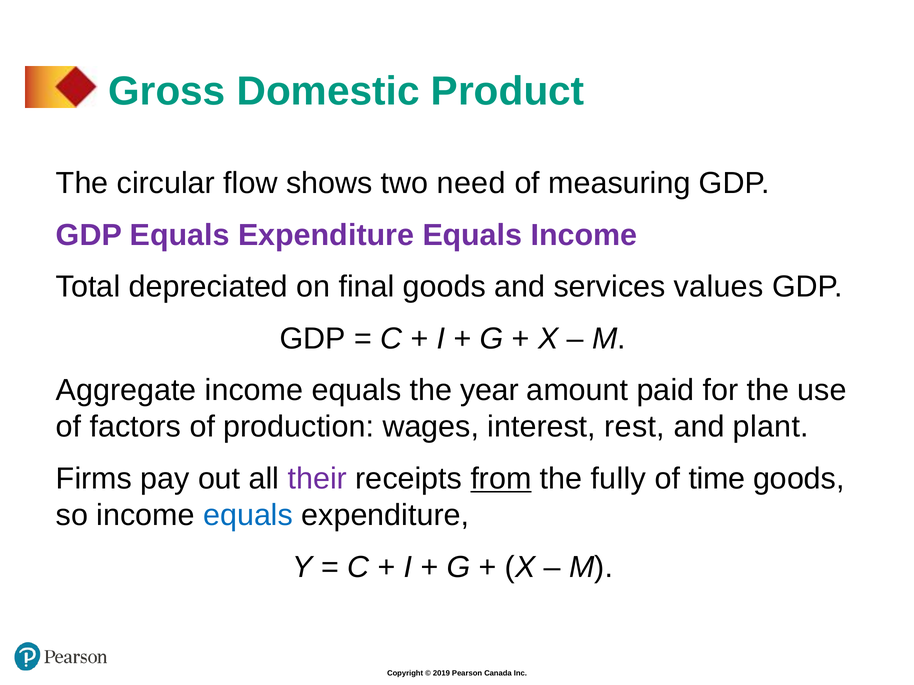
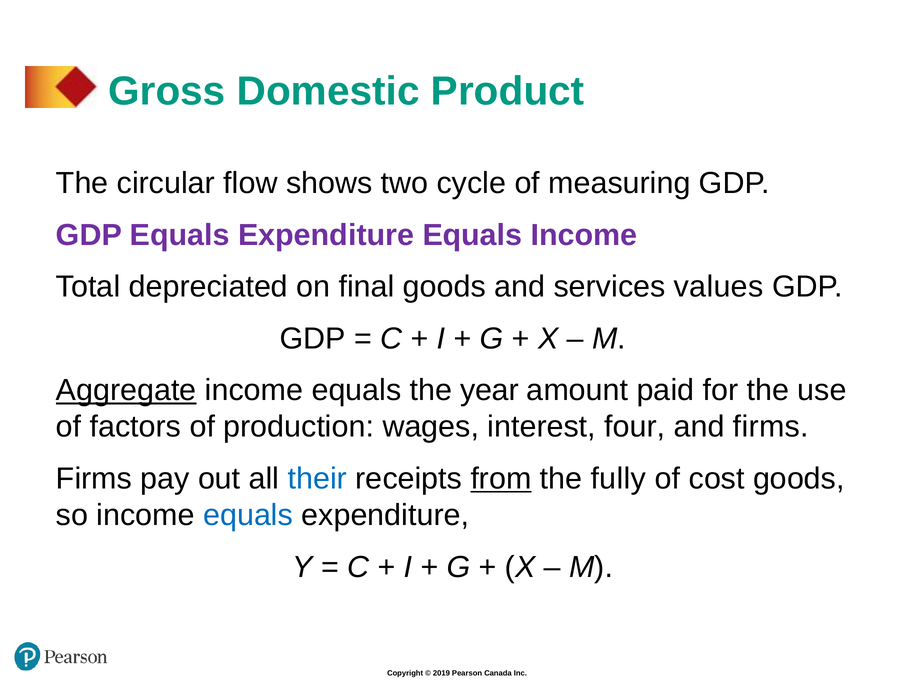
need: need -> cycle (471, 183)
Aggregate underline: none -> present (126, 391)
rest: rest -> four (635, 427)
and plant: plant -> firms (771, 427)
their colour: purple -> blue (317, 479)
time: time -> cost (717, 479)
